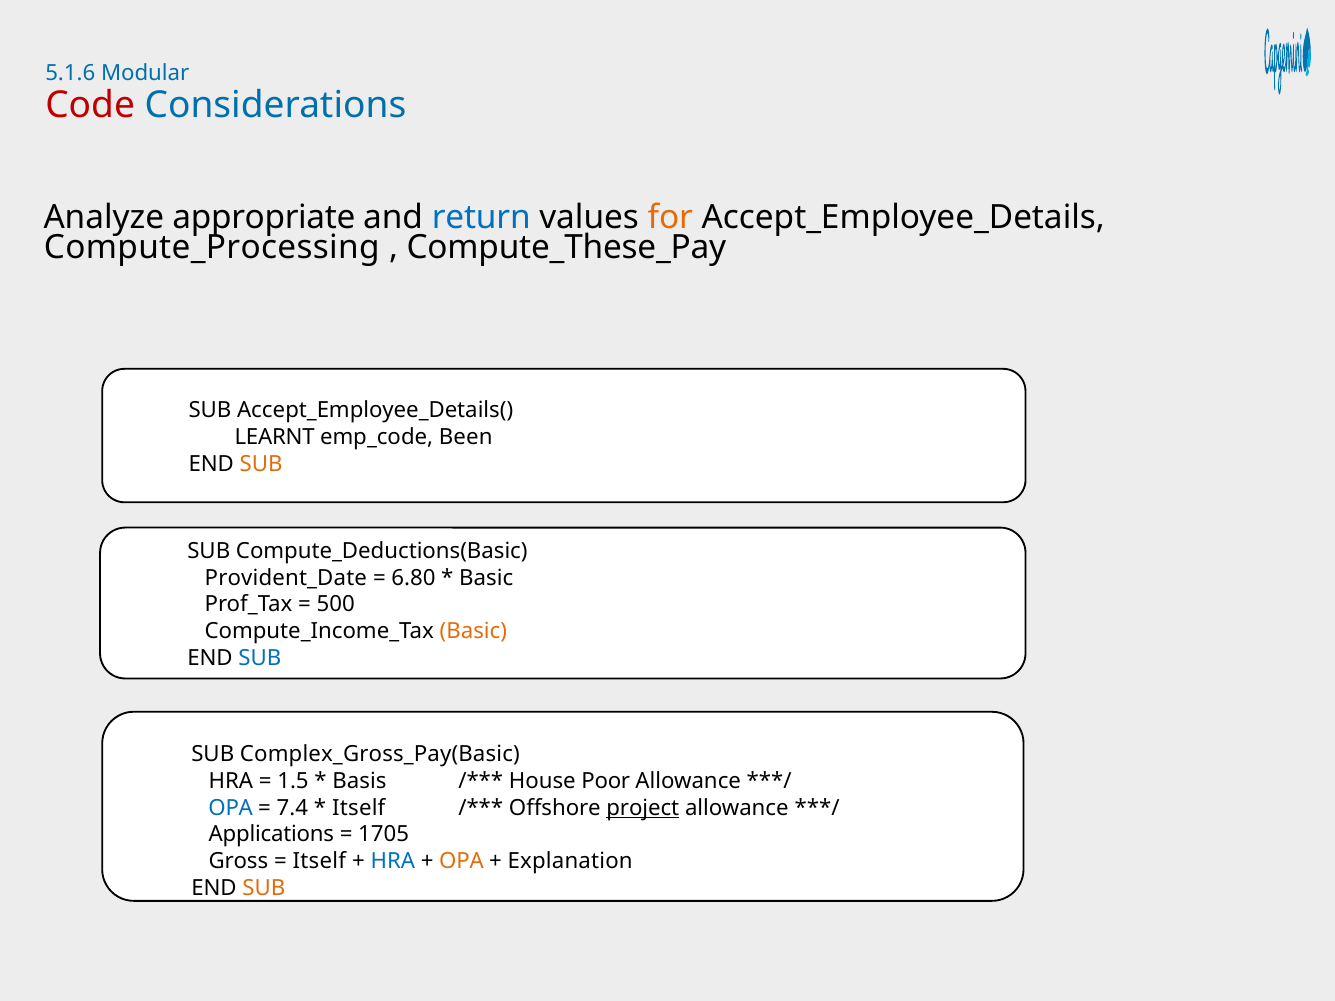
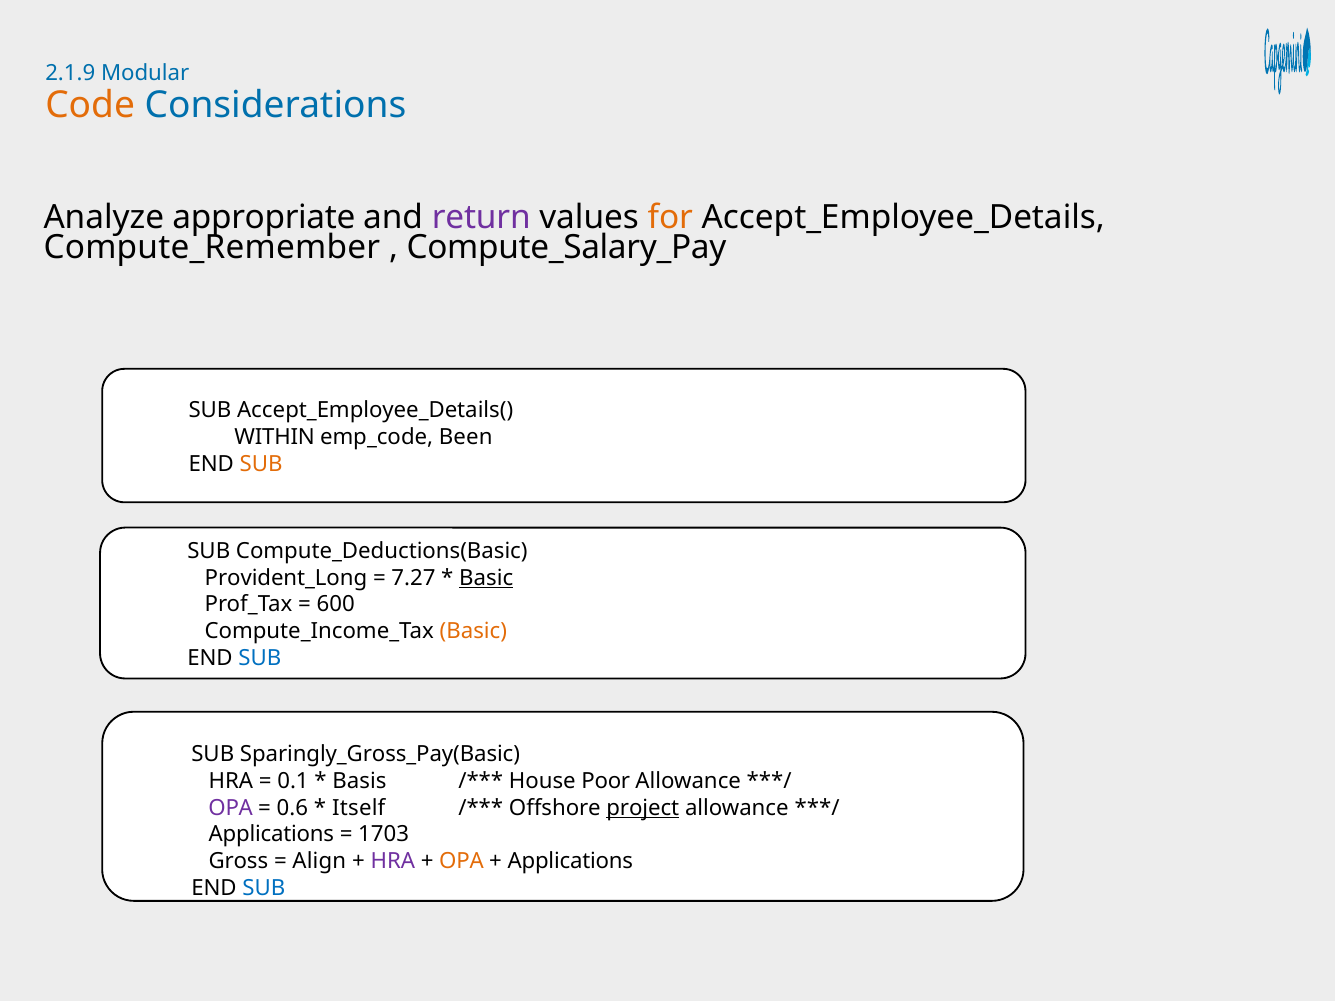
5.1.6: 5.1.6 -> 2.1.9 (70, 73)
Code colour: red -> orange (90, 105)
return colour: blue -> purple (481, 217)
Compute_Processing: Compute_Processing -> Compute_Remember (212, 248)
Compute_These_Pay: Compute_These_Pay -> Compute_Salary_Pay (566, 248)
LEARNT: LEARNT -> WITHIN (275, 437)
Provident_Date: Provident_Date -> Provident_Long (286, 578)
6.80: 6.80 -> 7.27 (413, 578)
Basic underline: none -> present (486, 578)
500: 500 -> 600 (336, 605)
Complex_Gross_Pay(Basic: Complex_Gross_Pay(Basic -> Sparingly_Gross_Pay(Basic (380, 755)
1.5: 1.5 -> 0.1 (293, 781)
OPA colour: blue -> purple (231, 808)
7.4: 7.4 -> 0.6 (292, 808)
1705: 1705 -> 1703 (384, 835)
Itself: Itself -> Align (319, 861)
HRA colour: blue -> purple (393, 861)
Explanation: Explanation -> Applications (570, 861)
SUB colour: orange -> blue (264, 888)
